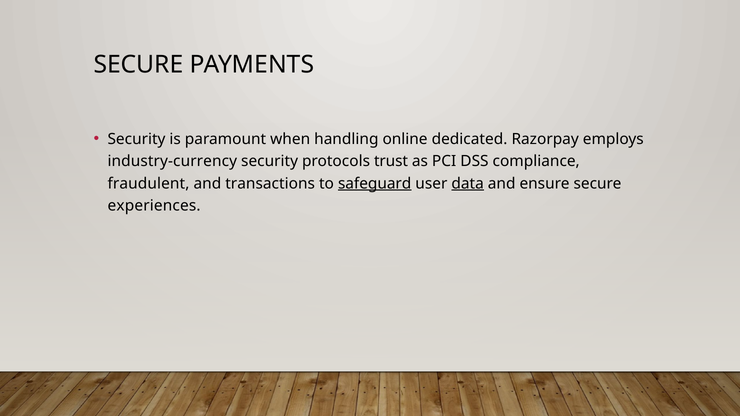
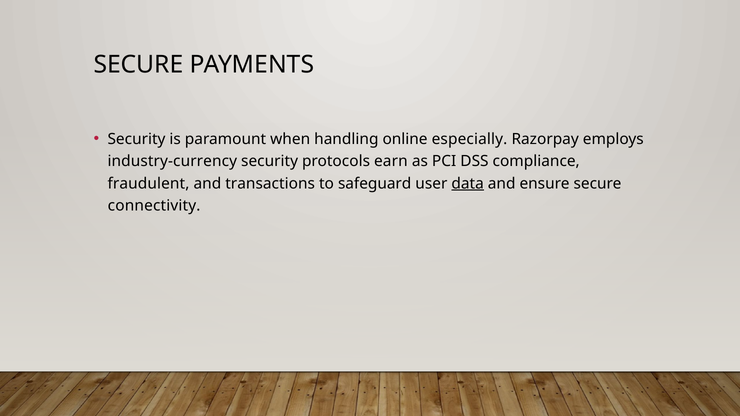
dedicated: dedicated -> especially (469, 139)
trust: trust -> earn (391, 161)
safeguard underline: present -> none (375, 184)
experiences: experiences -> connectivity (154, 206)
